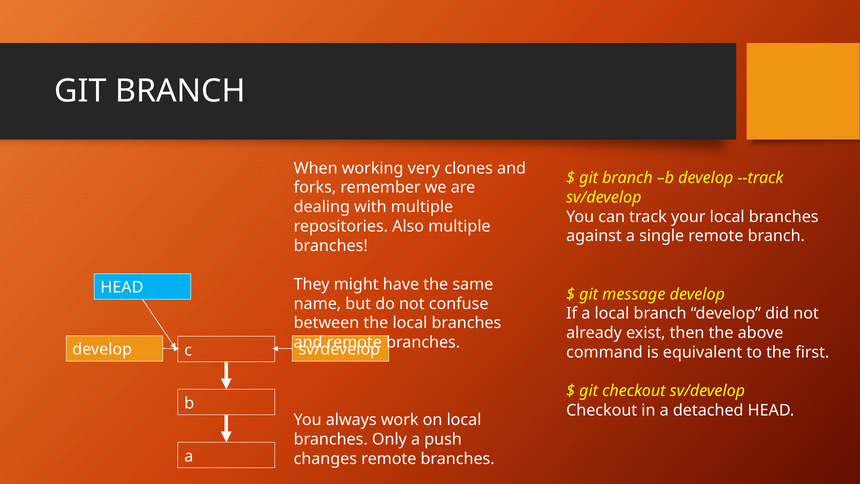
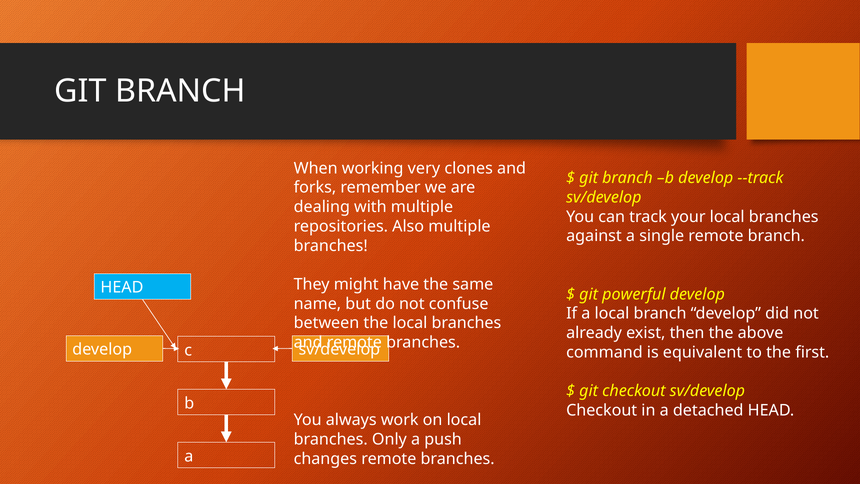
message: message -> powerful (634, 294)
